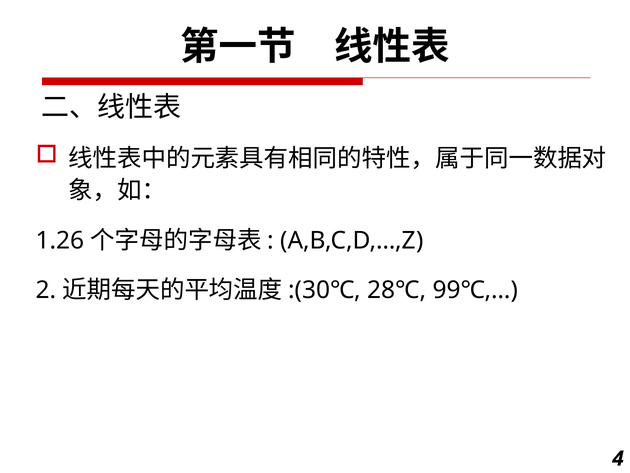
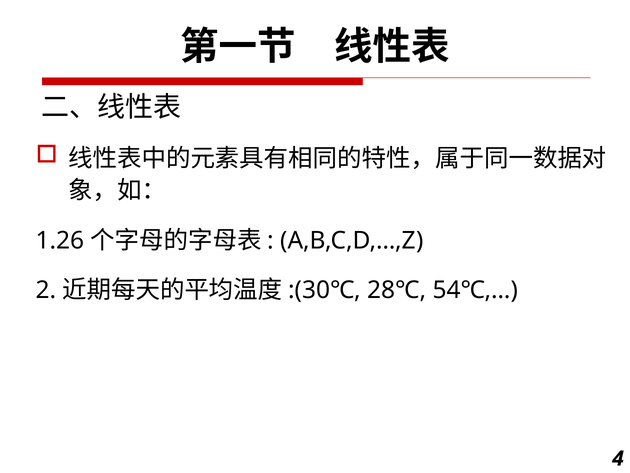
99℃,…: 99℃,… -> 54℃,… (475, 290)
